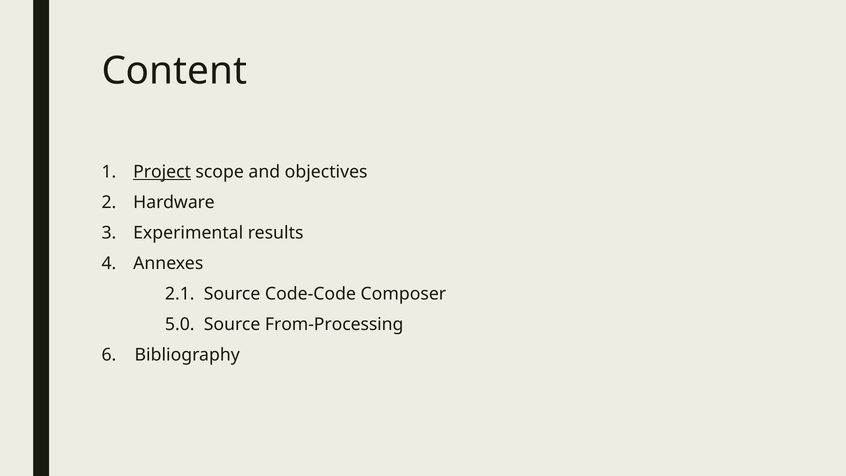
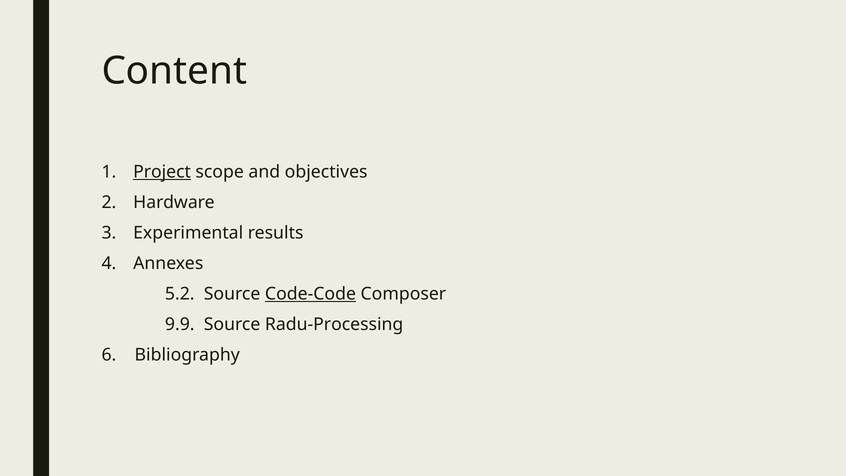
2.1: 2.1 -> 5.2 (180, 294)
Code-Code underline: none -> present (310, 294)
5.0: 5.0 -> 9.9 (180, 324)
From-Processing: From-Processing -> Radu-Processing (334, 324)
